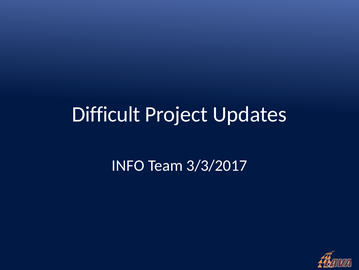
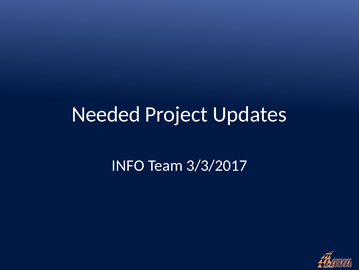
Difficult: Difficult -> Needed (106, 114)
